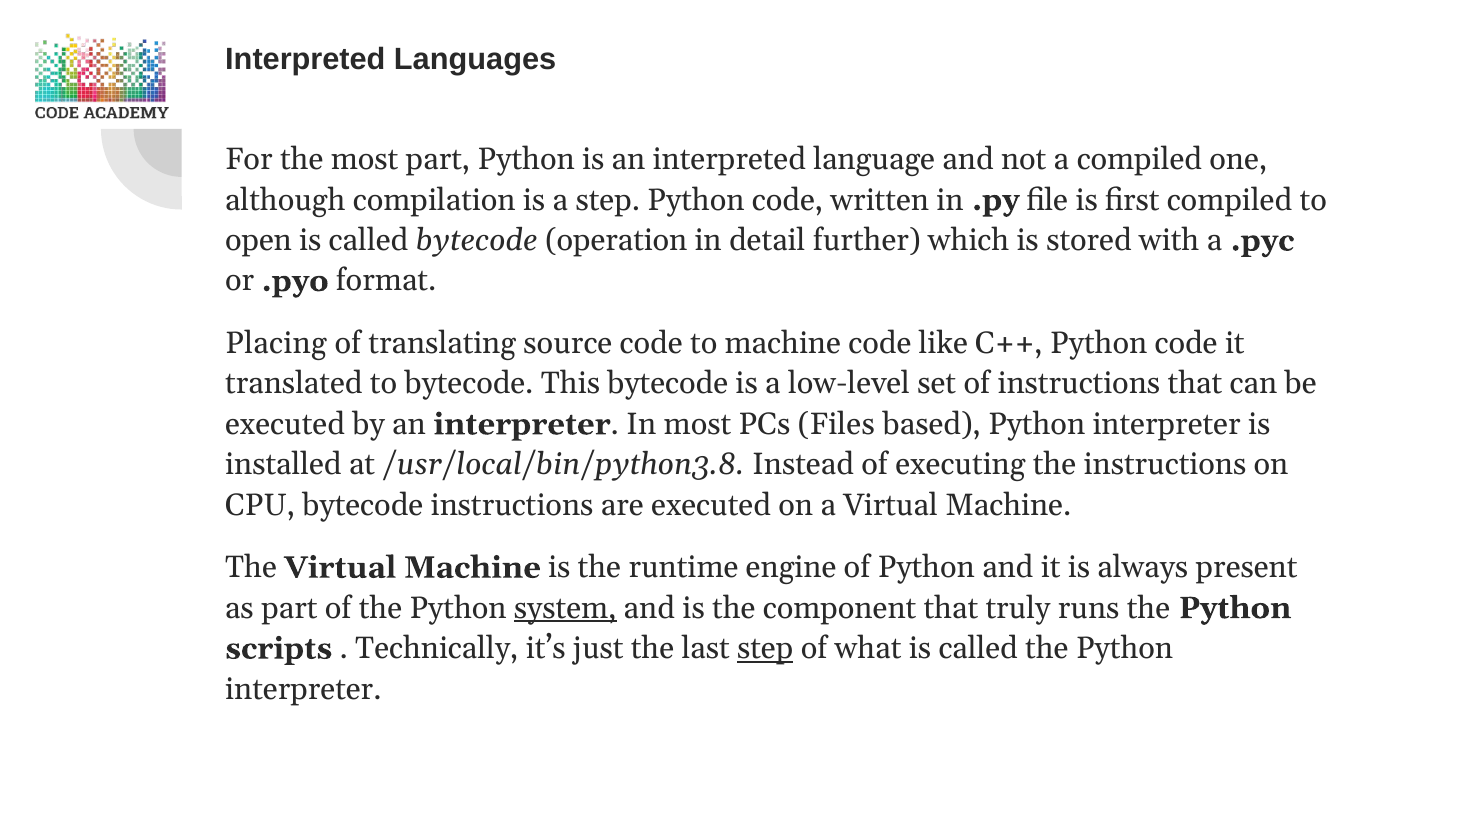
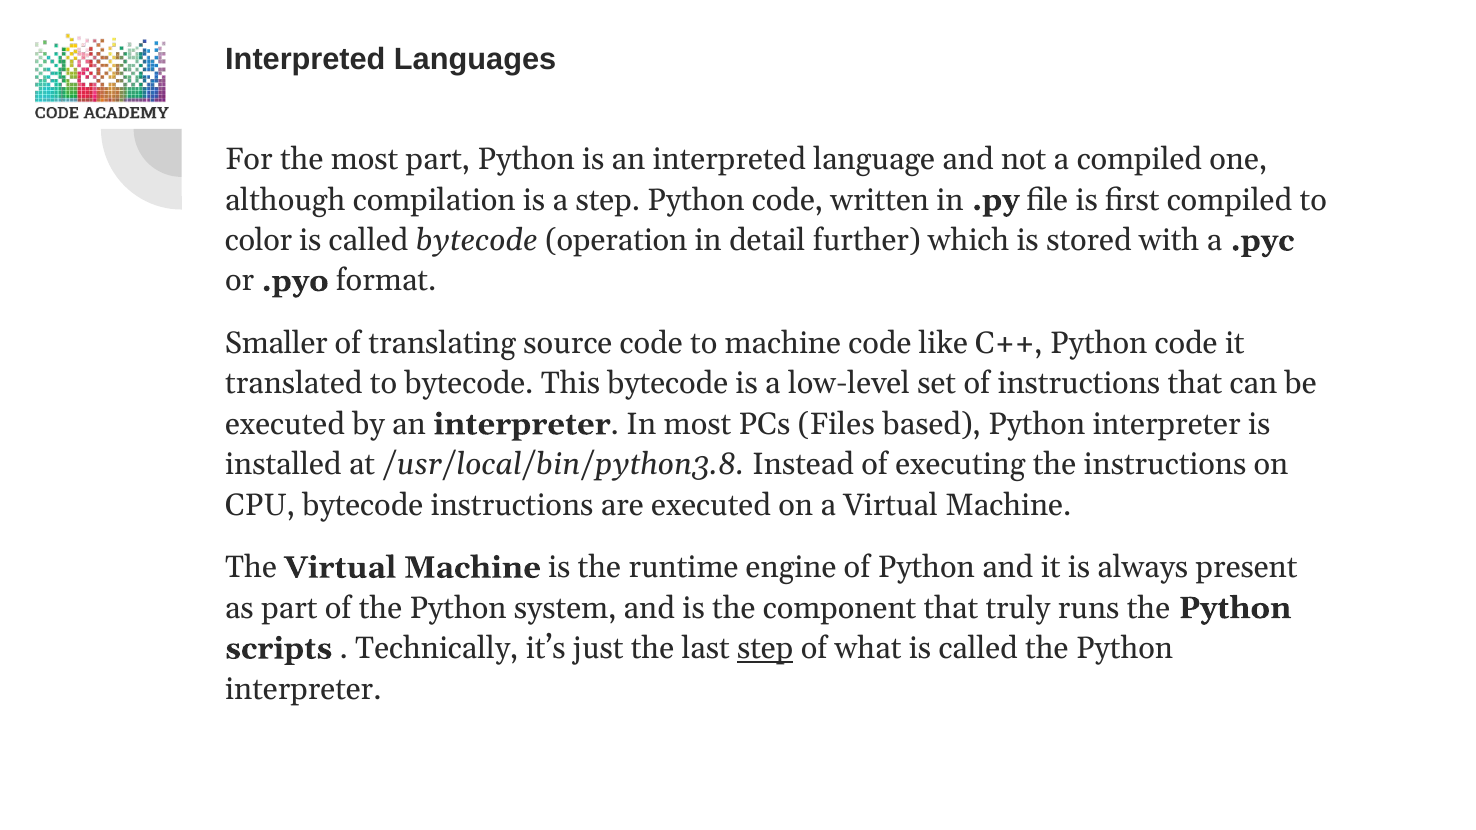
open: open -> color (259, 240)
Placing: Placing -> Smaller (276, 343)
system underline: present -> none (565, 608)
